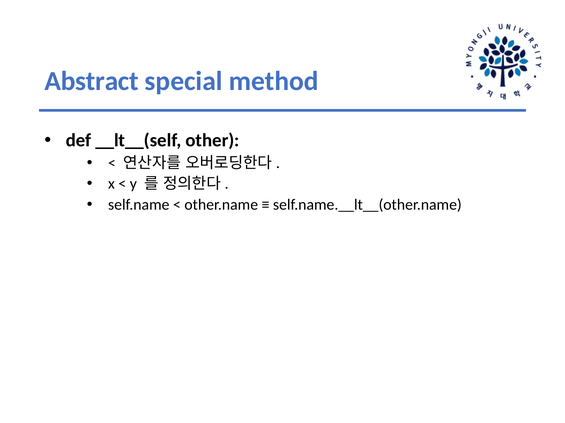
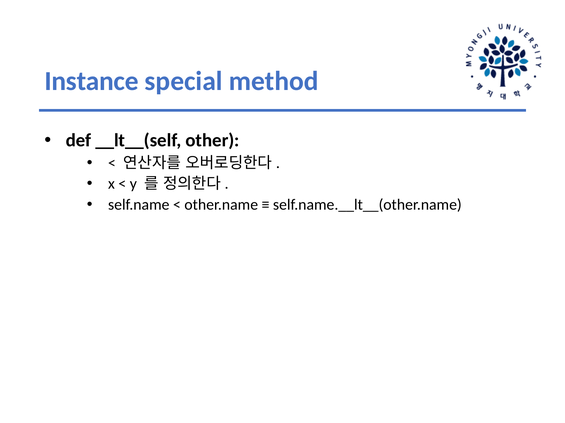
Abstract: Abstract -> Instance (92, 81)
